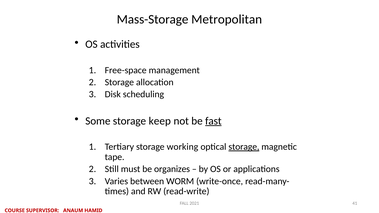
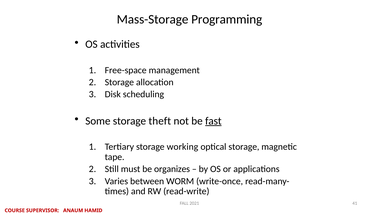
Metropolitan: Metropolitan -> Programming (227, 19)
keep: keep -> theft (160, 121)
storage underline: present -> none (244, 147)
